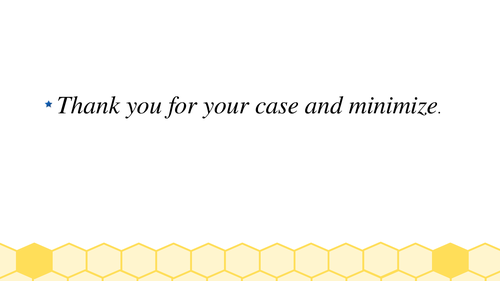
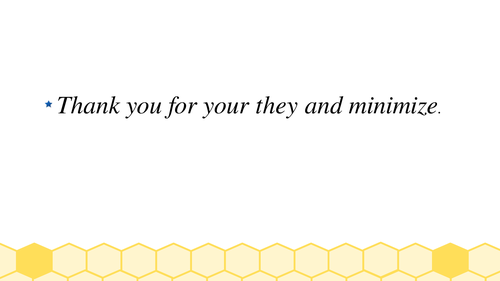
case: case -> they (277, 105)
